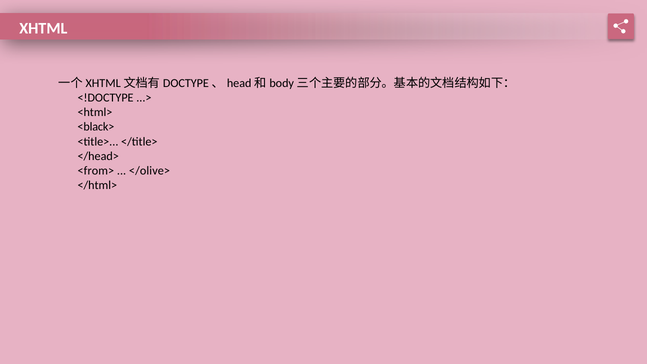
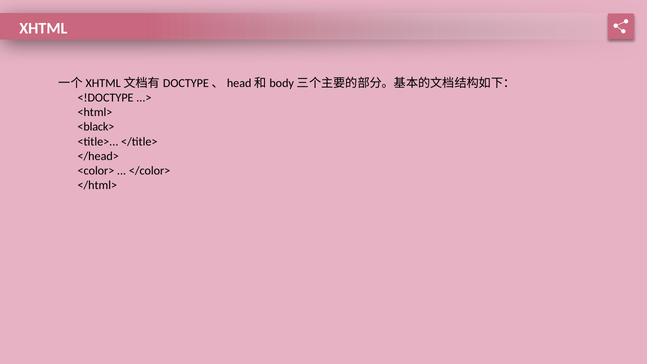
<from>: <from> -> <color> (96, 171)
</olive>: </olive> -> </color> (150, 171)
